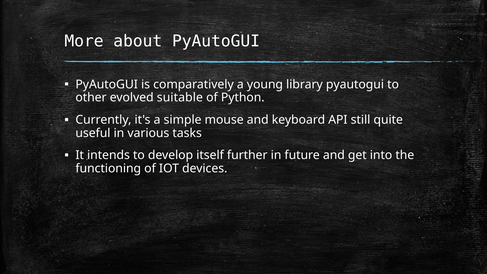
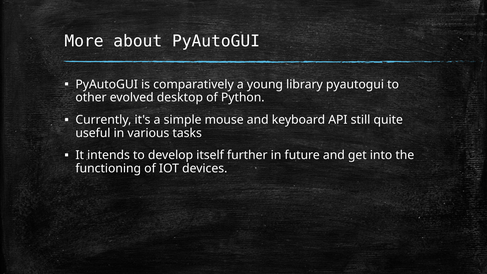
suitable: suitable -> desktop (180, 98)
